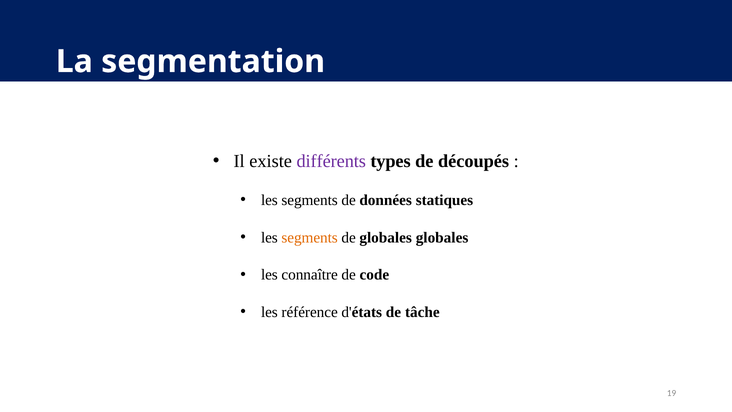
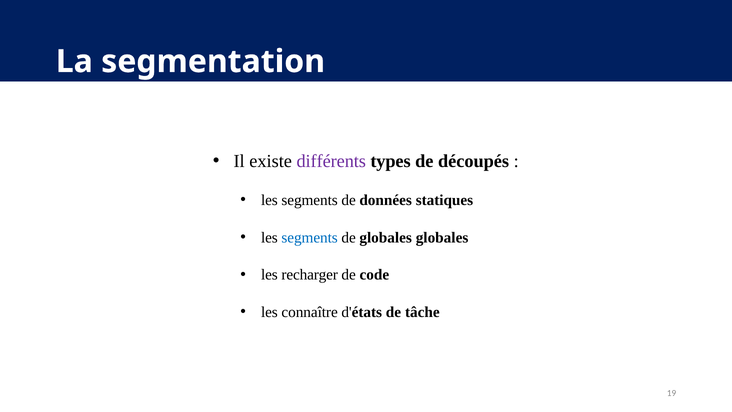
segments colour: orange -> blue (310, 237)
connaître: connaître -> recharger (310, 275)
référence: référence -> connaître (310, 312)
